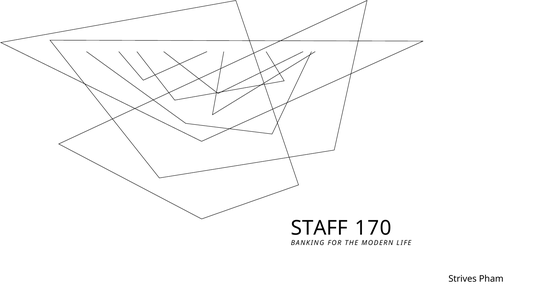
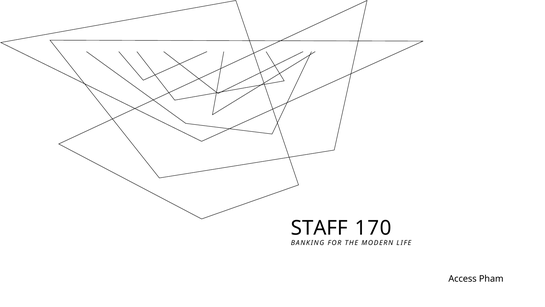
Strives: Strives -> Access (463, 278)
